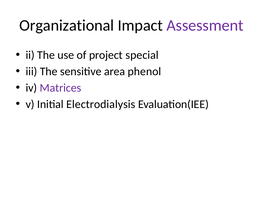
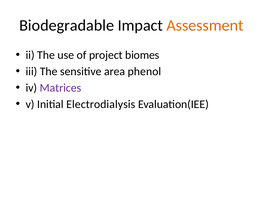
Organizational: Organizational -> Biodegradable (67, 25)
Assessment colour: purple -> orange (205, 25)
special: special -> biomes (142, 55)
